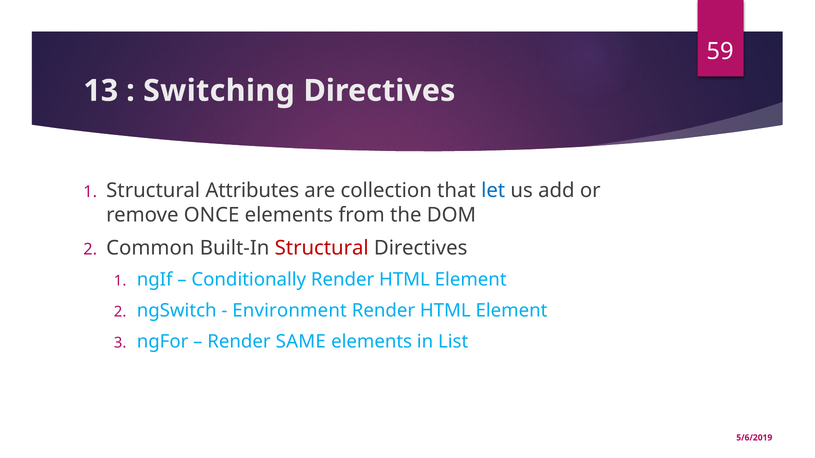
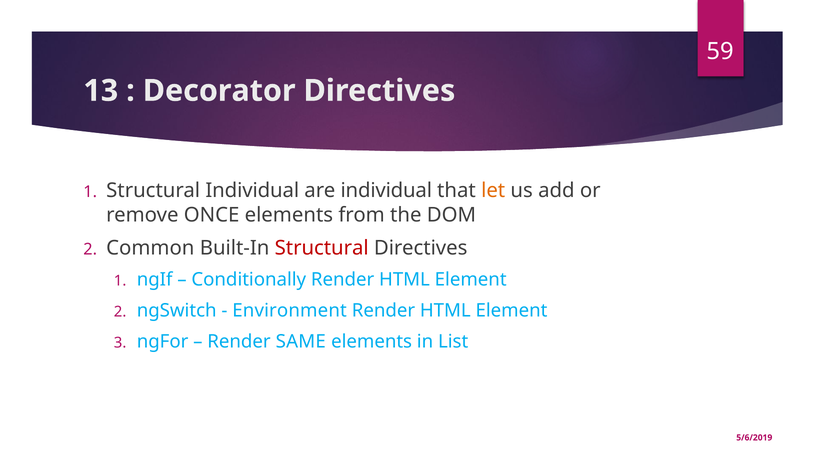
Switching: Switching -> Decorator (219, 91)
Structural Attributes: Attributes -> Individual (252, 191)
are collection: collection -> individual (386, 191)
let colour: blue -> orange (493, 191)
